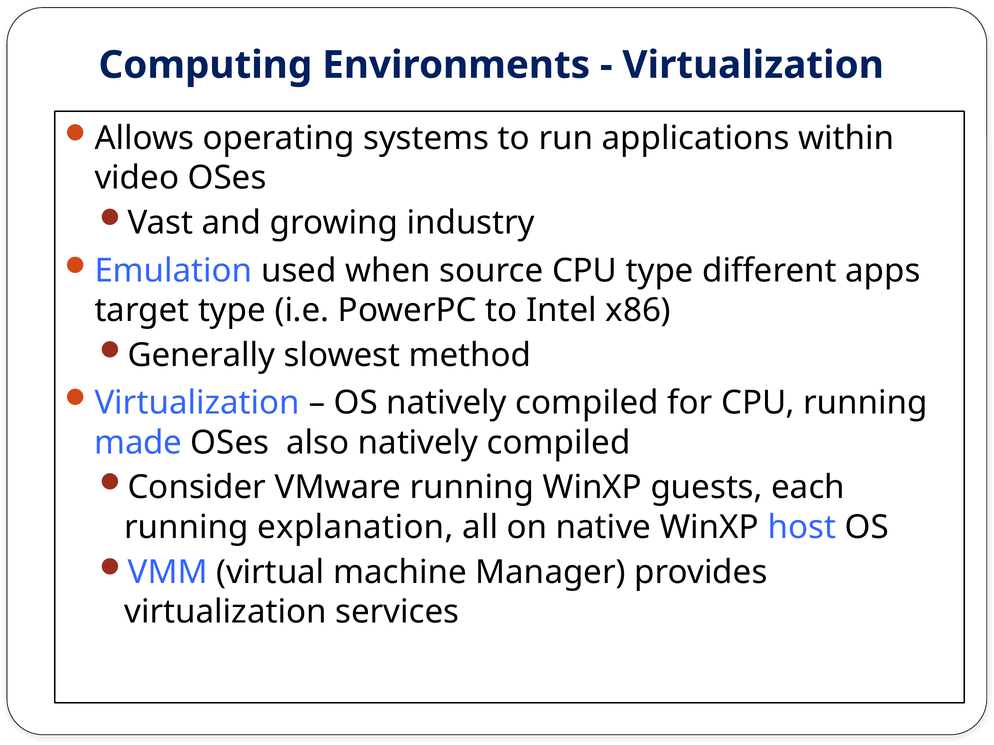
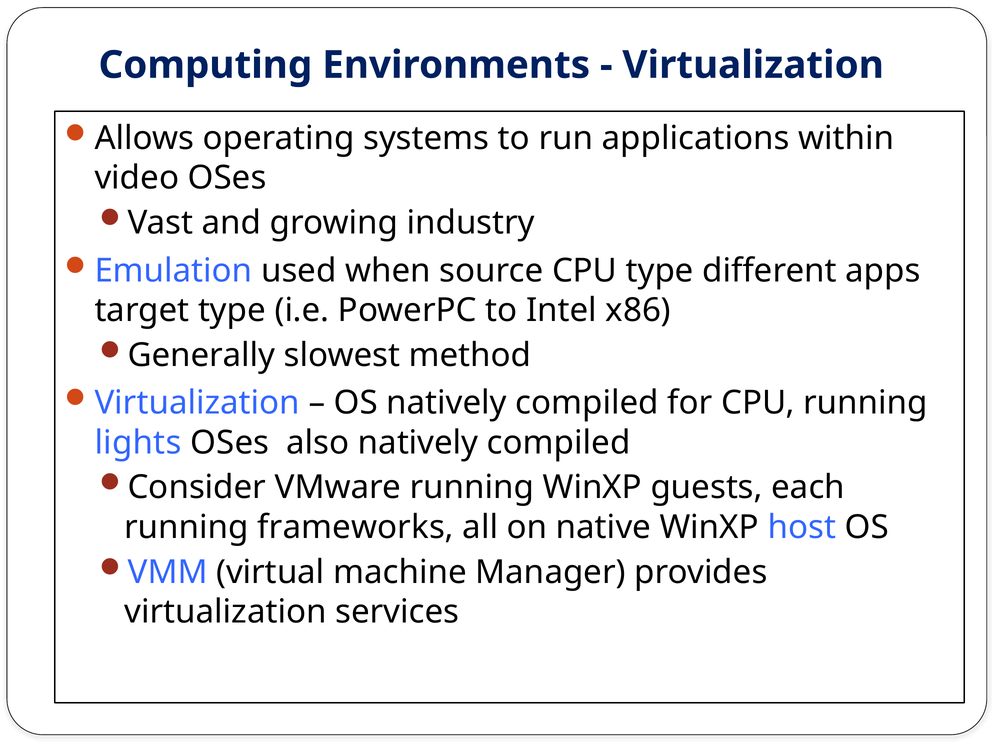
made: made -> lights (138, 443)
explanation: explanation -> frameworks (356, 528)
